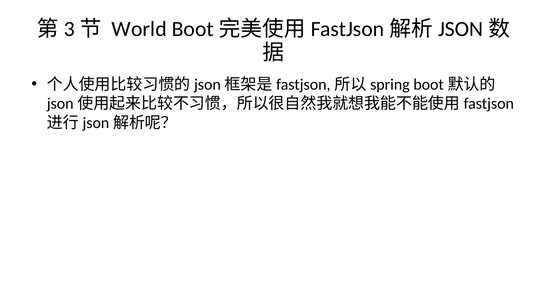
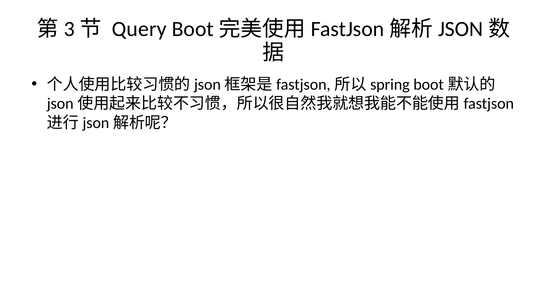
World: World -> Query (139, 29)
